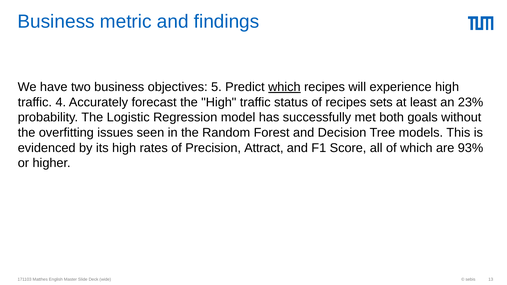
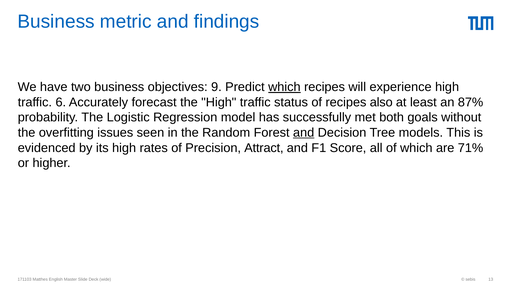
5: 5 -> 9 (216, 87)
4: 4 -> 6 (61, 102)
sets: sets -> also (381, 102)
23%: 23% -> 87% (471, 102)
and underline: none -> present (304, 133)
93%: 93% -> 71% (470, 148)
